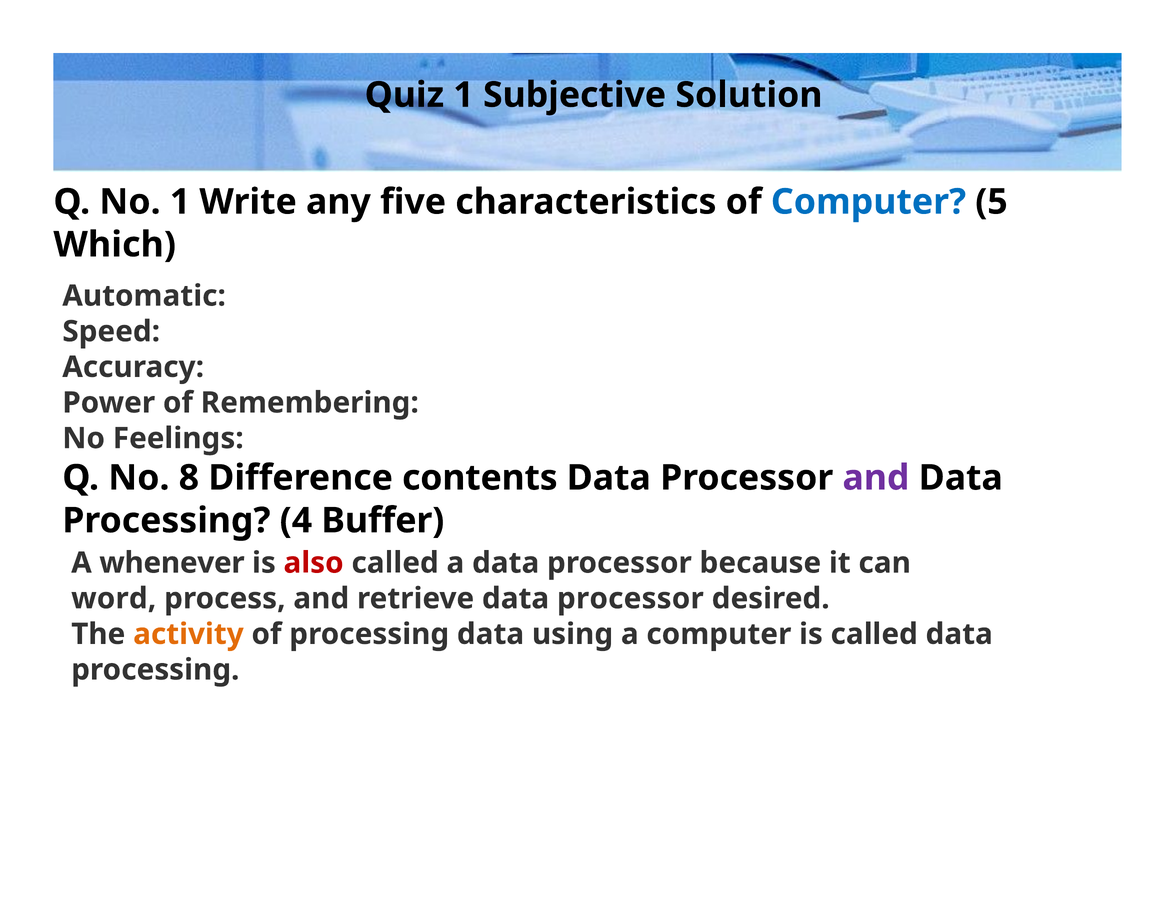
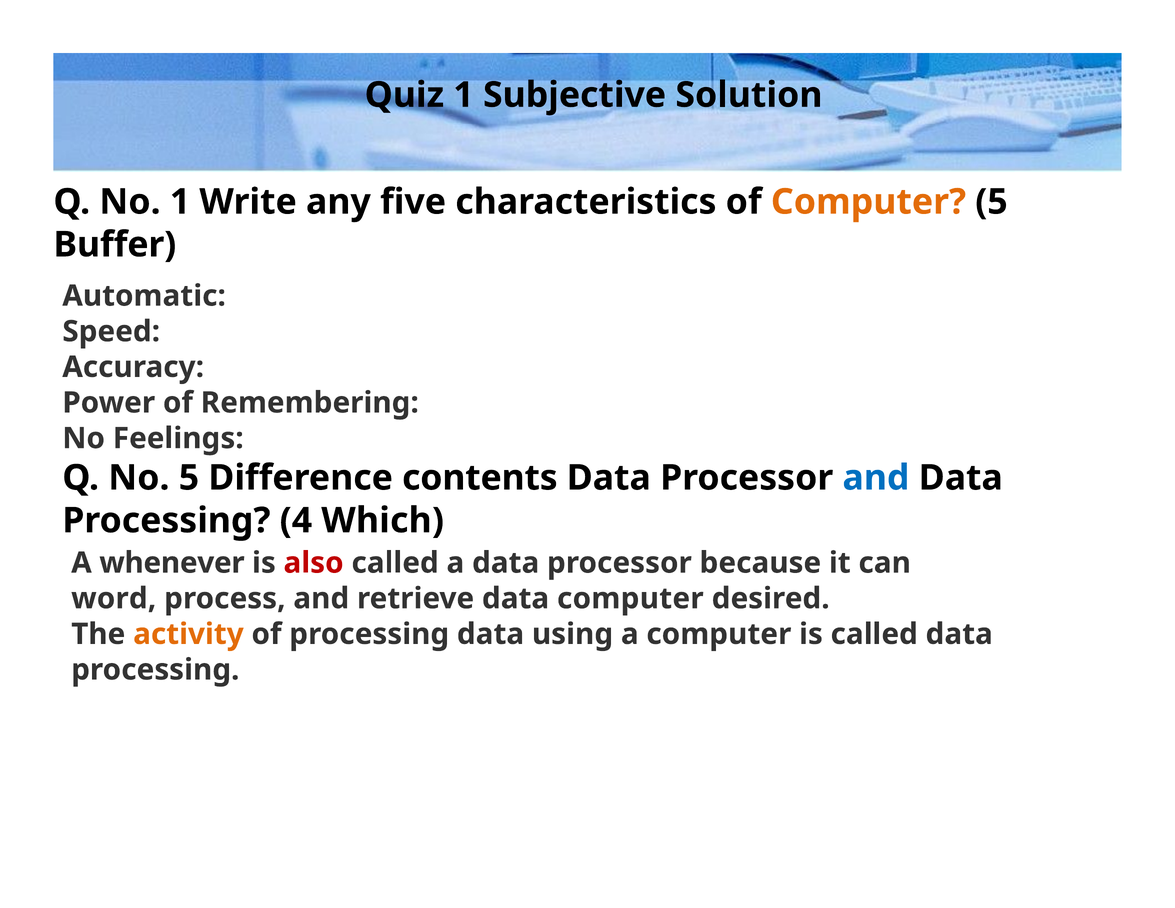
Computer colour: blue -> orange (868, 202)
Which: Which -> Buffer (115, 245)
No 8: 8 -> 5 (189, 478)
and colour: purple -> blue (876, 478)
Buffer: Buffer -> Which (383, 521)
retrieve data processor: processor -> computer (630, 598)
